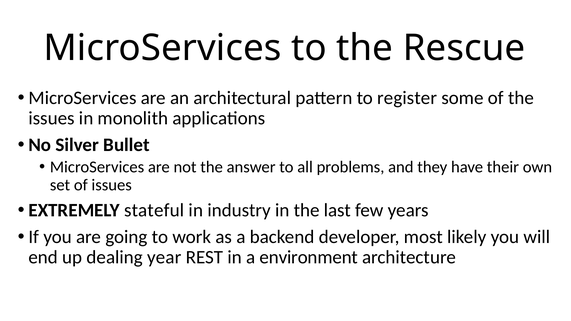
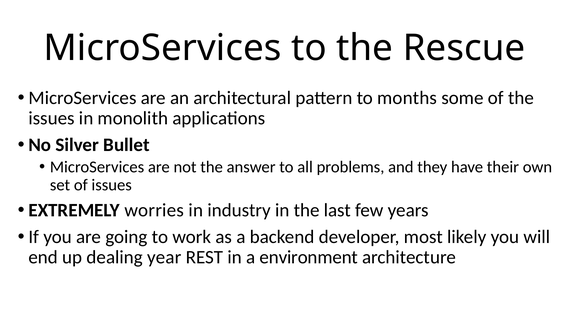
register: register -> months (407, 98)
stateful: stateful -> worries (154, 210)
